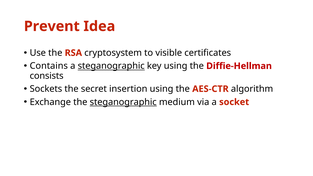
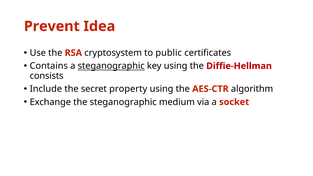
visible: visible -> public (169, 53)
Sockets: Sockets -> Include (46, 89)
insertion: insertion -> property (128, 89)
steganographic underline: present -> none (123, 102)
